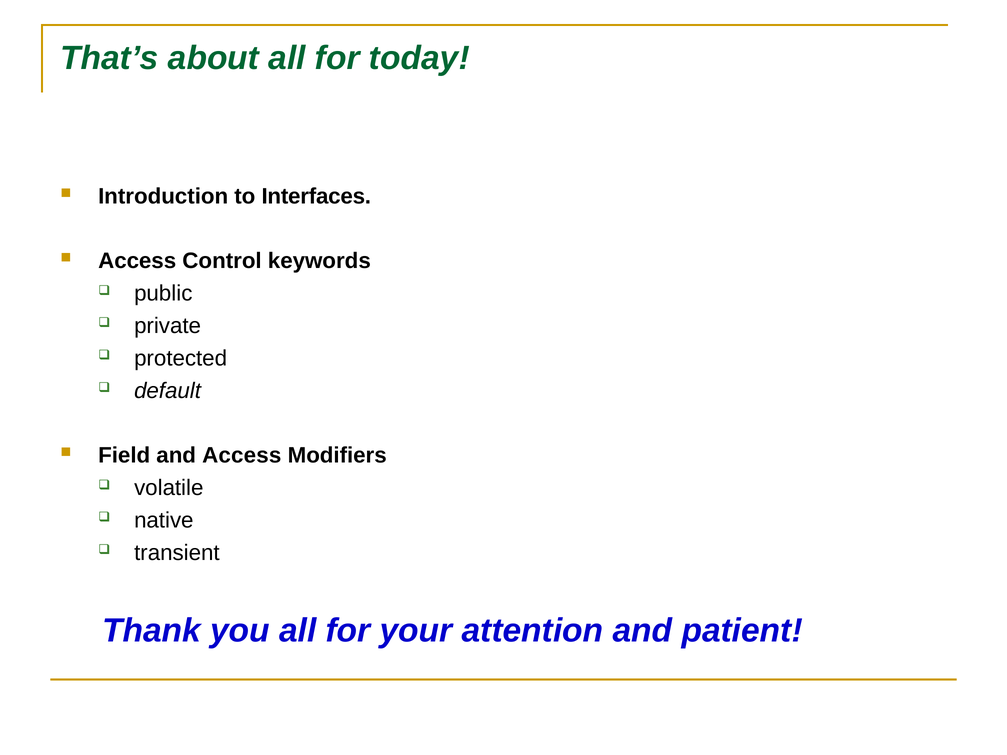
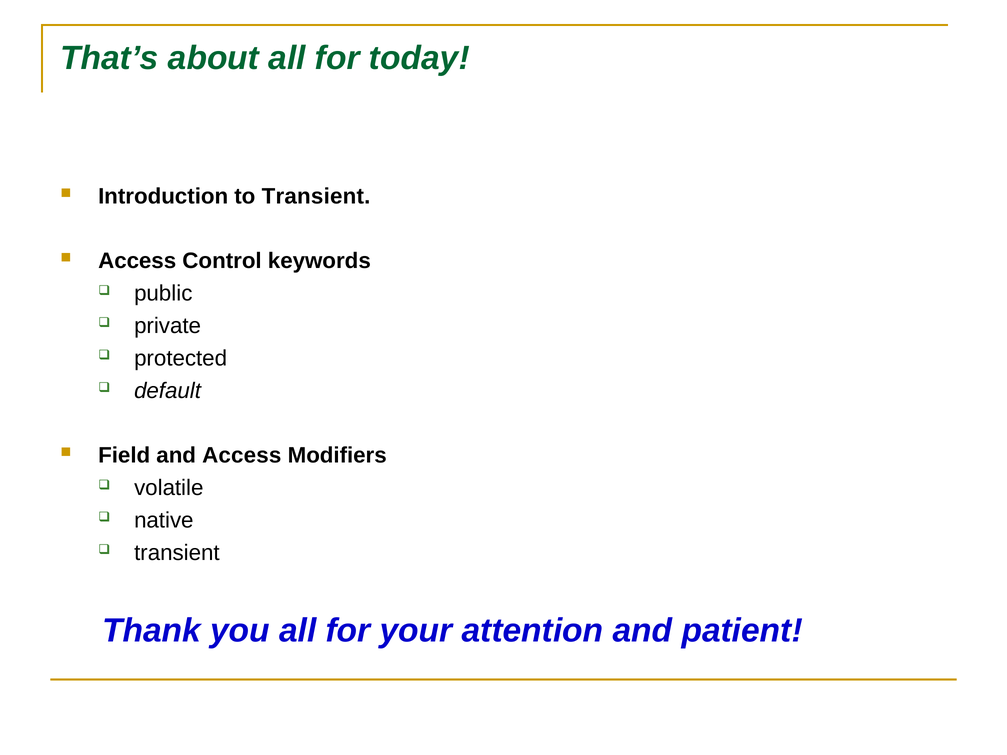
to Interfaces: Interfaces -> Transient (316, 196)
